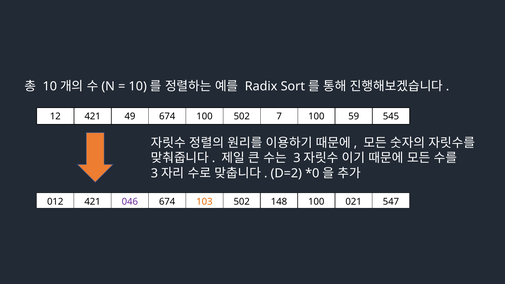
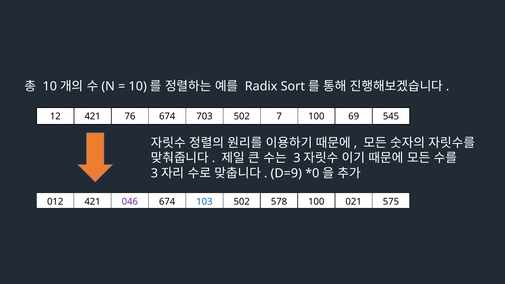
49: 49 -> 76 (130, 117)
674 100: 100 -> 703 (205, 117)
59: 59 -> 69 (354, 117)
D=2: D=2 -> D=9 (286, 173)
103 colour: orange -> blue (204, 202)
148: 148 -> 578 (279, 202)
547: 547 -> 575 (391, 202)
